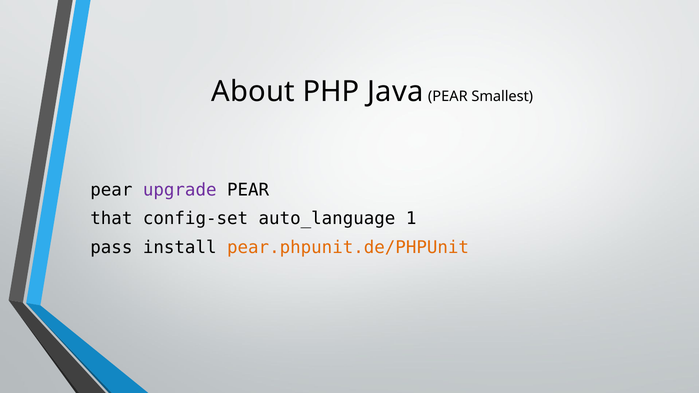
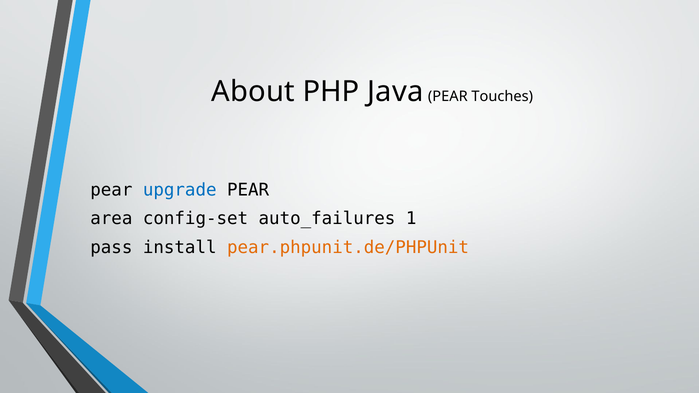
Smallest: Smallest -> Touches (502, 96)
upgrade colour: purple -> blue (180, 190)
that: that -> area (111, 219)
auto_language: auto_language -> auto_failures (327, 219)
